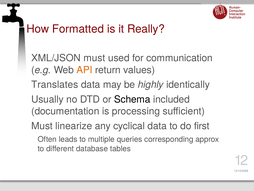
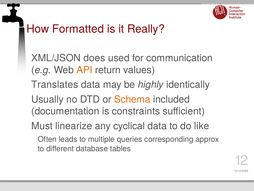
XML/JSON must: must -> does (94, 58)
Schema colour: black -> orange (132, 99)
processing: processing -> constraints (136, 111)
first: first -> like (202, 126)
